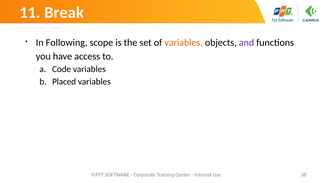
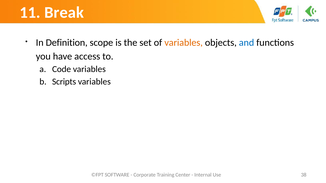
Following: Following -> Definition (67, 43)
and colour: purple -> blue (247, 43)
Placed: Placed -> Scripts (64, 82)
